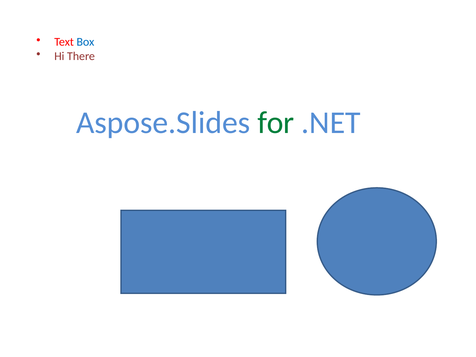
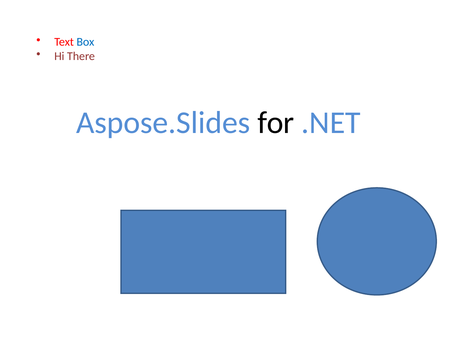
for colour: green -> black (276, 123)
